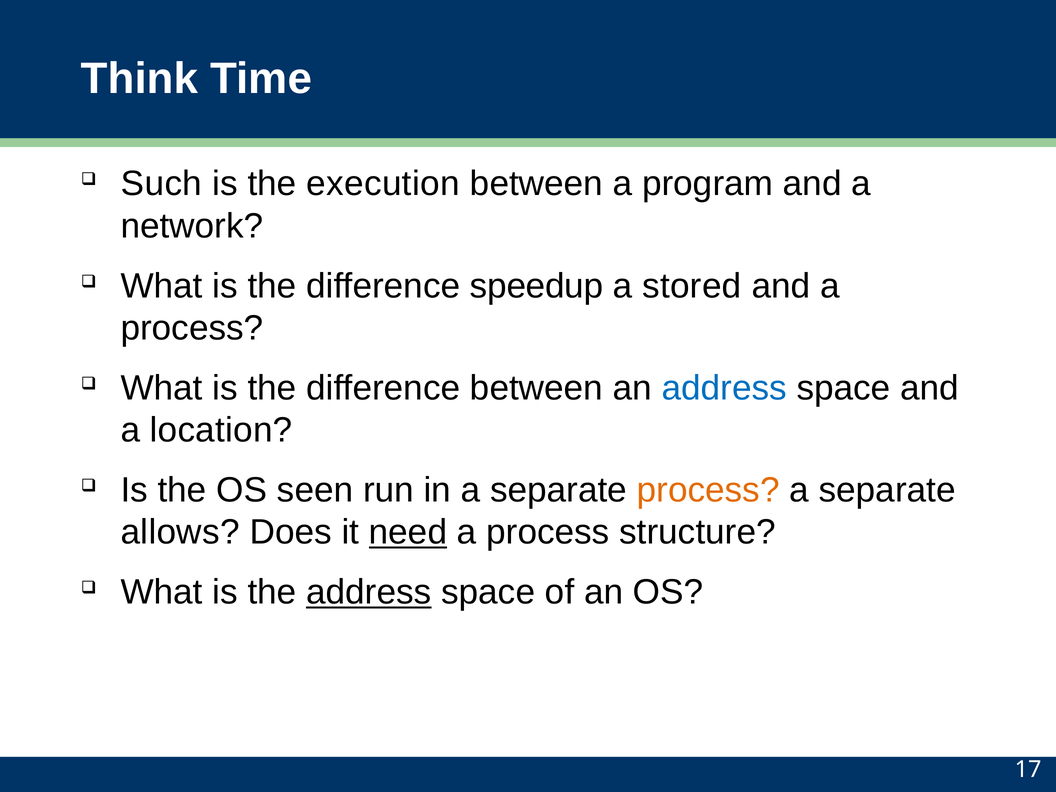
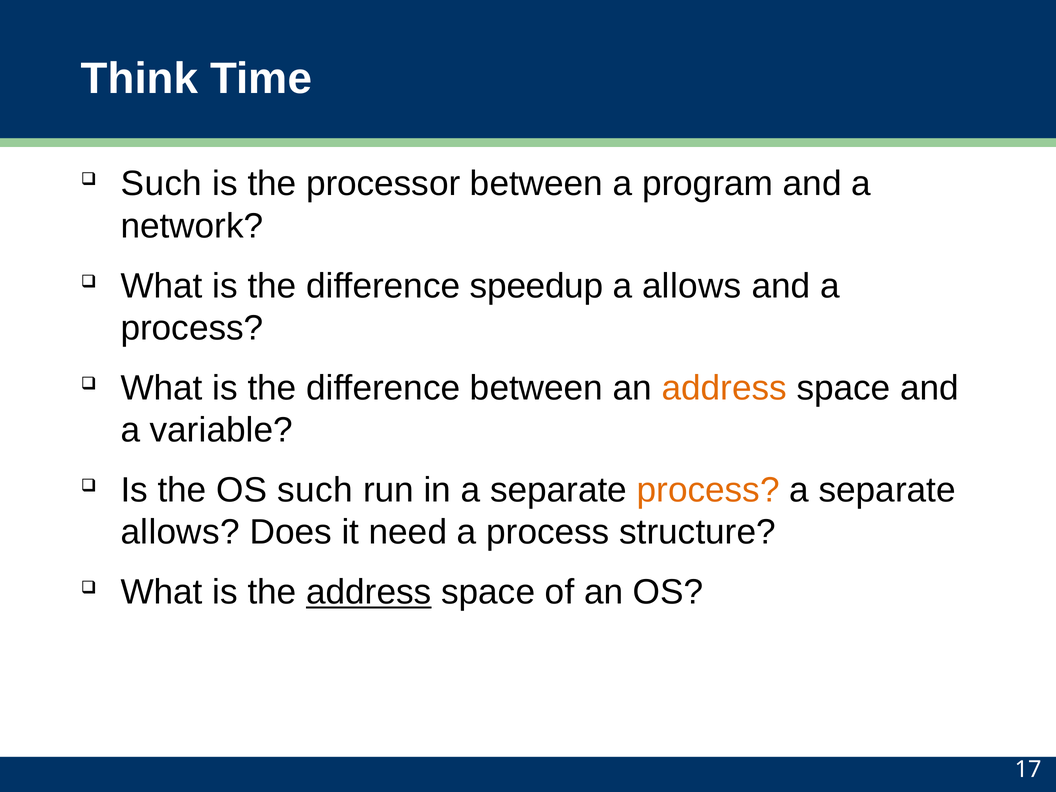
execution: execution -> processor (383, 184)
a stored: stored -> allows (692, 286)
address colour: blue -> orange (724, 388)
location: location -> variable (221, 430)
OS seen: seen -> such (315, 490)
need underline: present -> none (408, 532)
